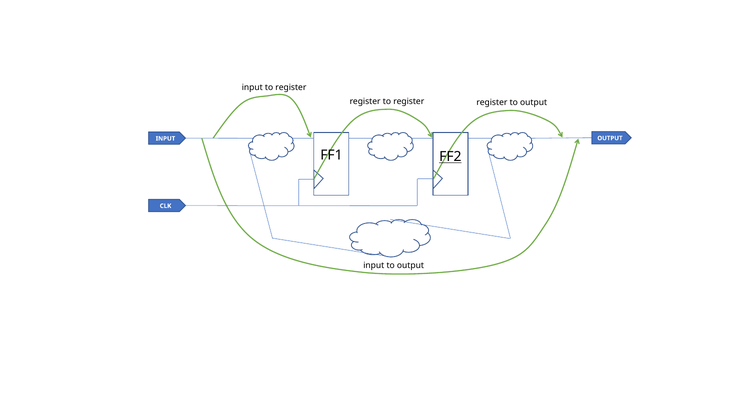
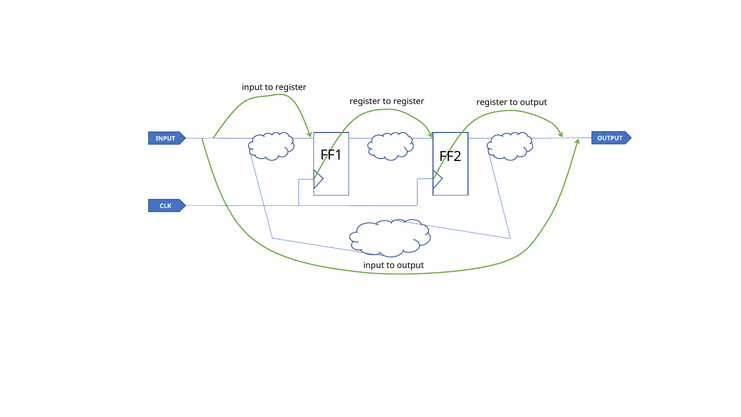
FF2 underline: present -> none (450, 157)
